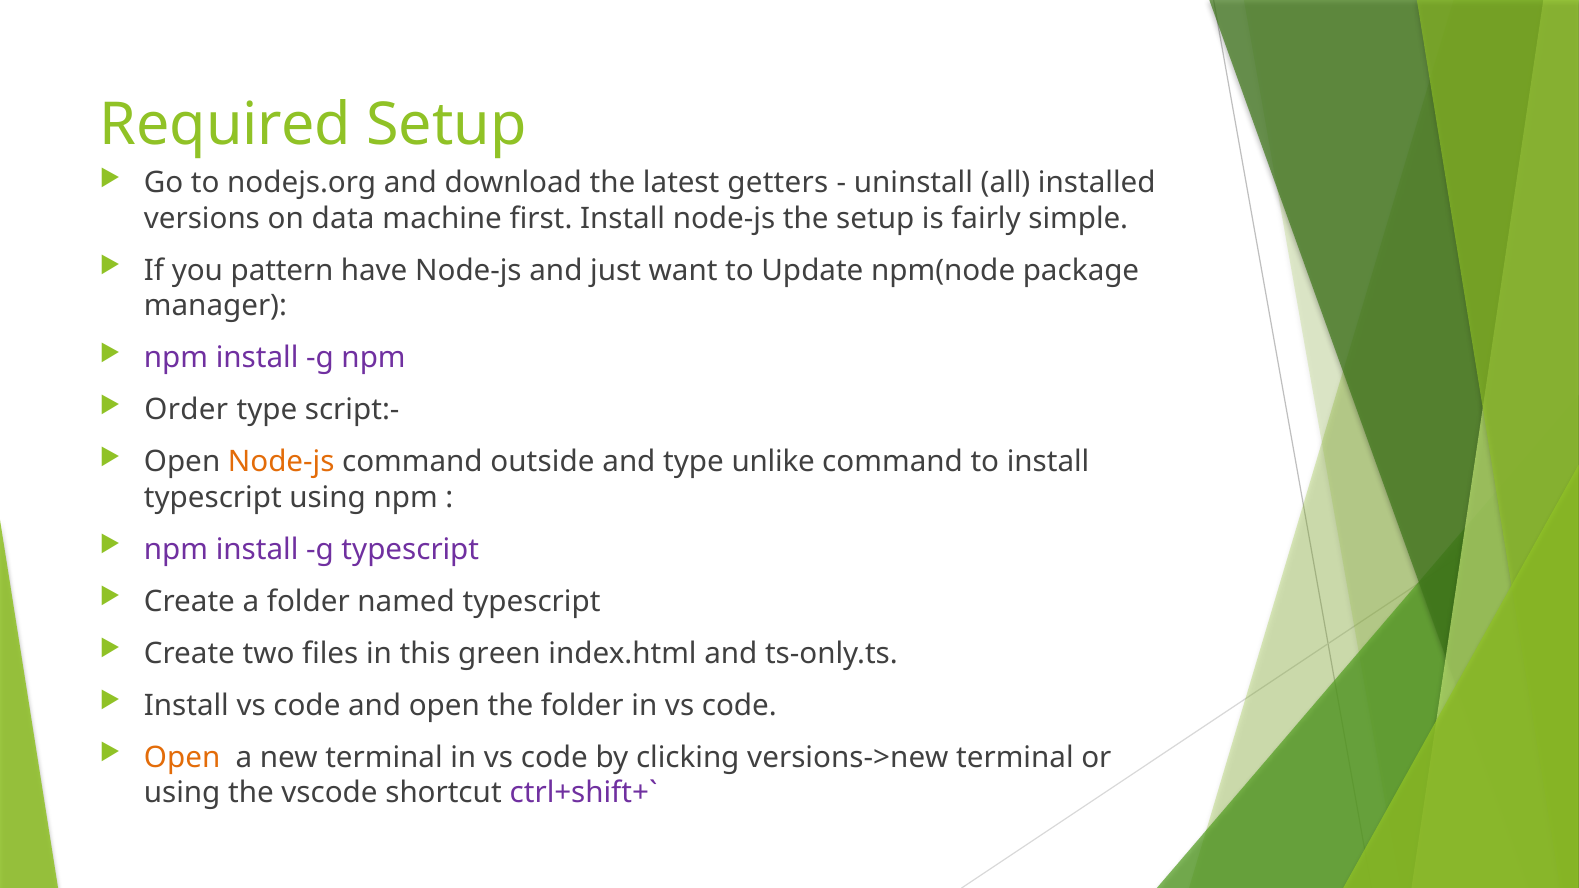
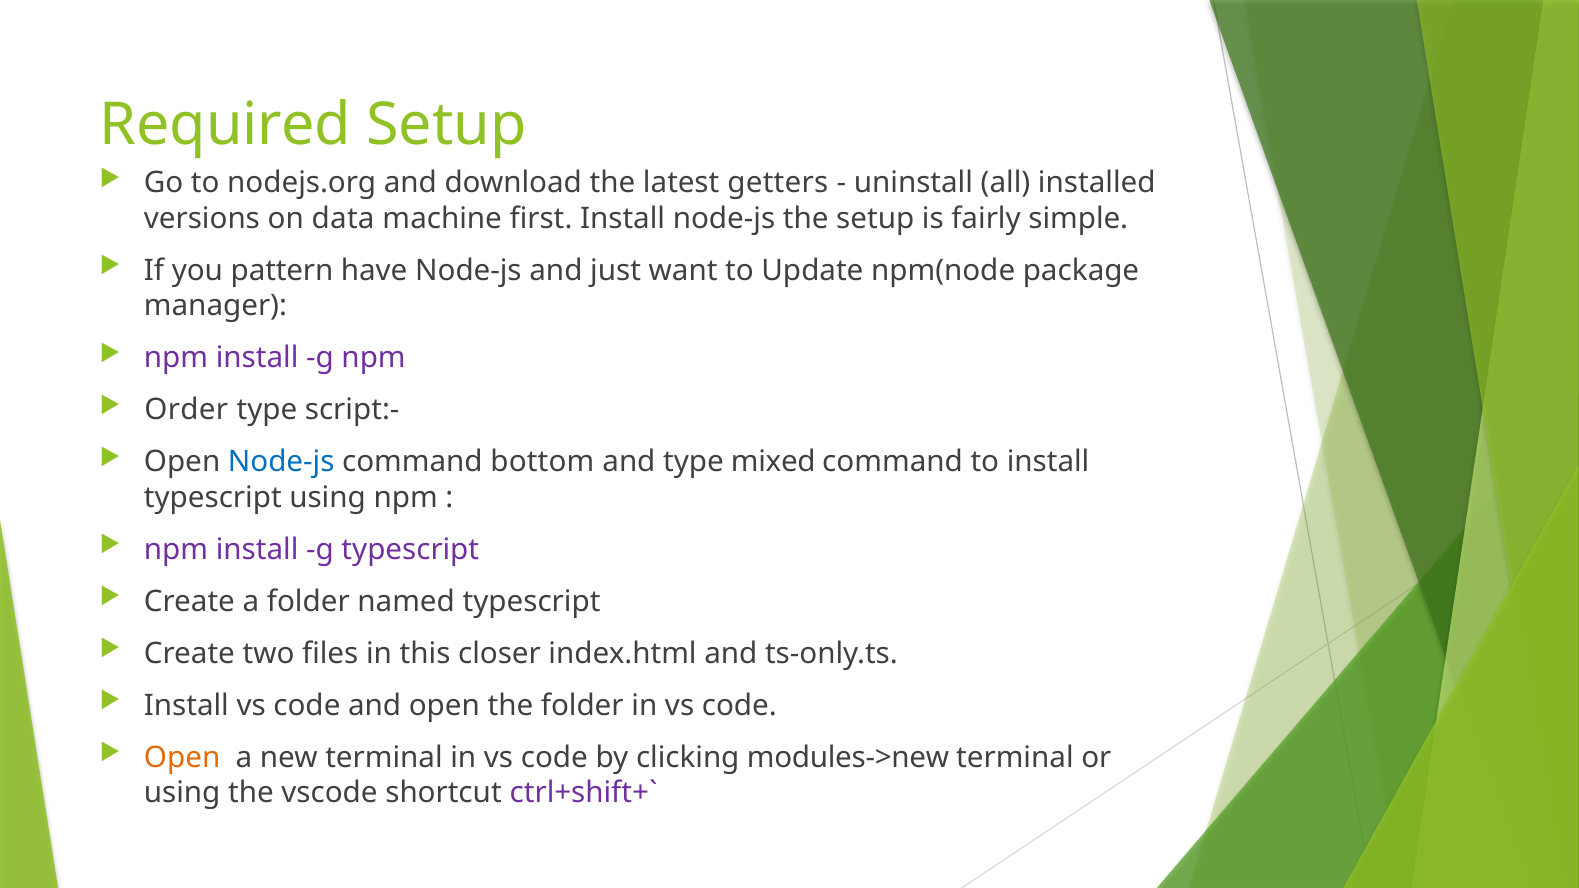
Node-js colour: orange -> blue (281, 462)
outside: outside -> bottom (542, 462)
unlike: unlike -> mixed (773, 462)
green: green -> closer (499, 653)
versions->new: versions->new -> modules->new (848, 757)
